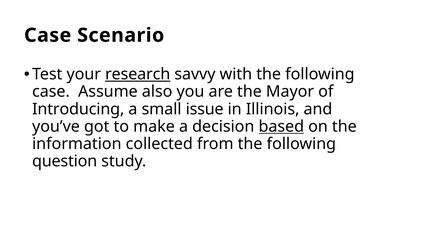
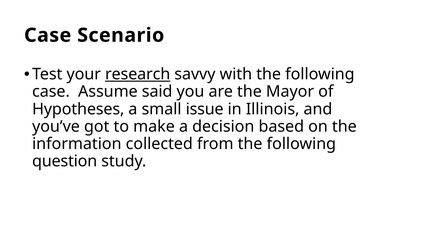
also: also -> said (157, 92)
Introducing: Introducing -> Hypotheses (78, 109)
based underline: present -> none (281, 126)
